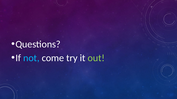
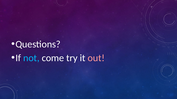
out colour: light green -> pink (96, 58)
